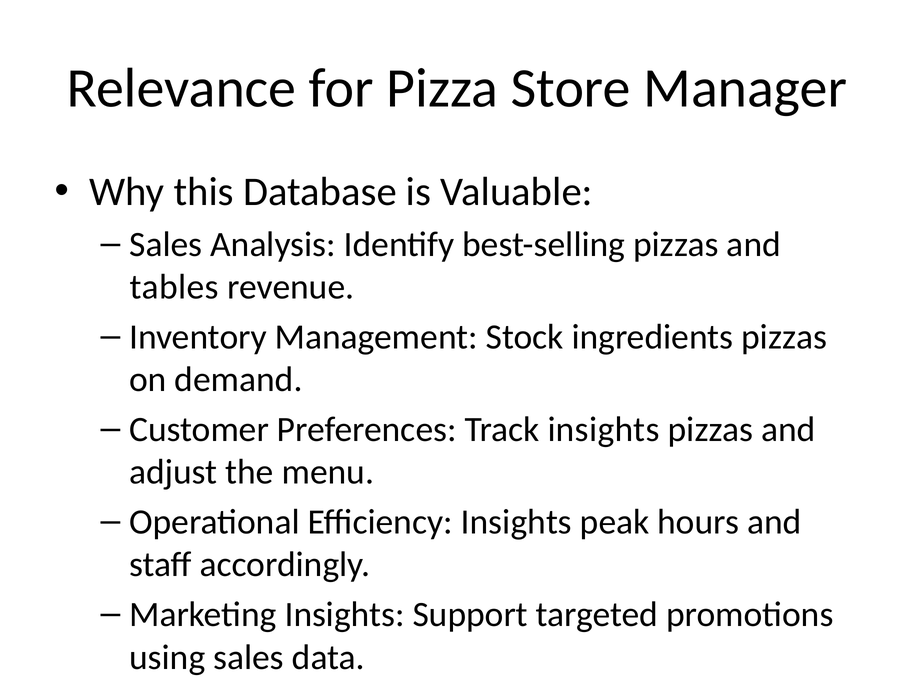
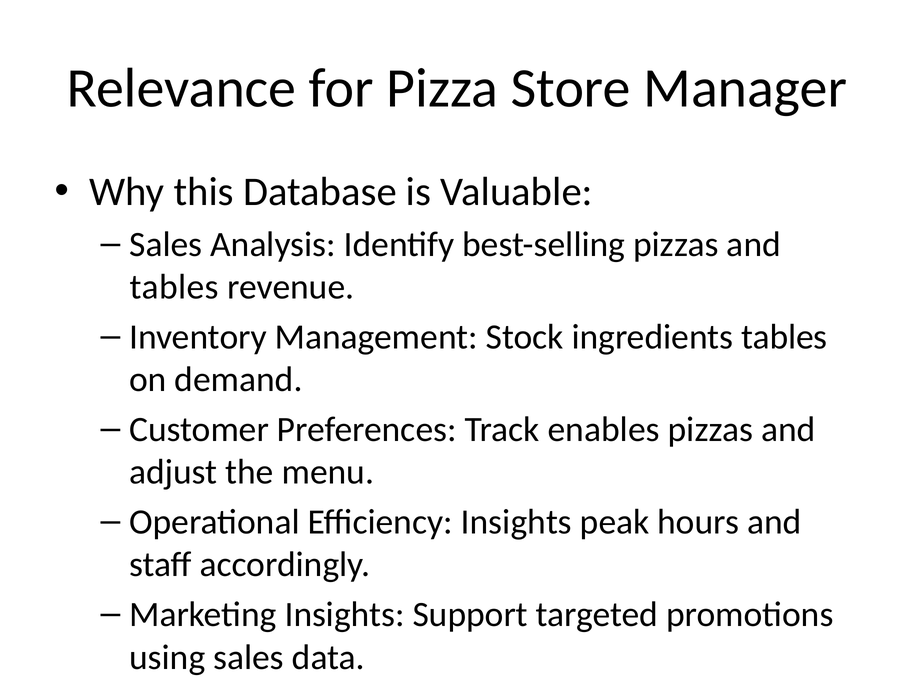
ingredients pizzas: pizzas -> tables (784, 337)
Track insights: insights -> enables (604, 430)
